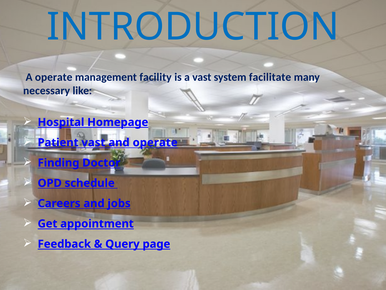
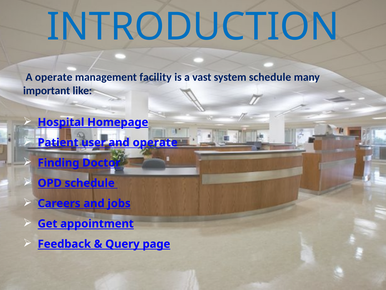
system facilitate: facilitate -> schedule (270, 77)
necessary: necessary -> important (47, 91)
Patient vast: vast -> user (94, 142)
